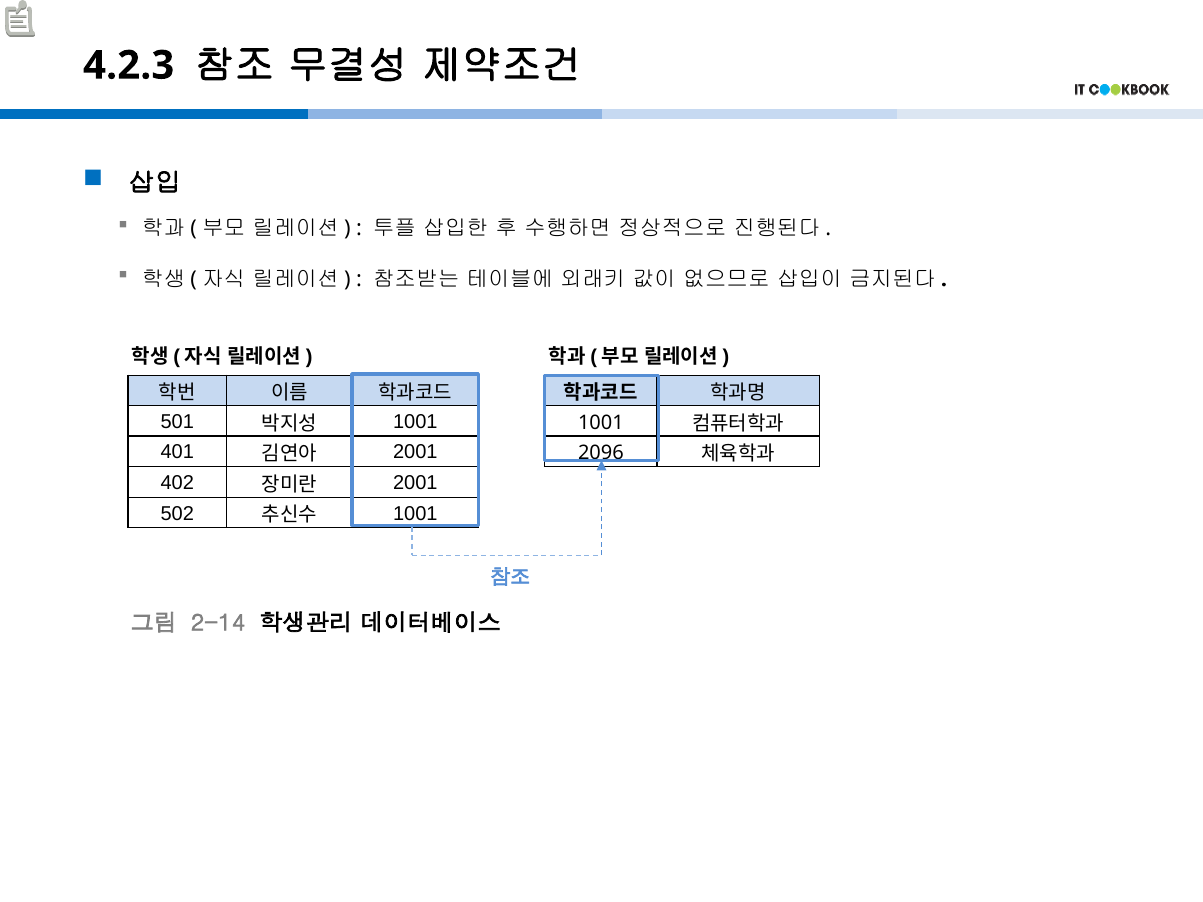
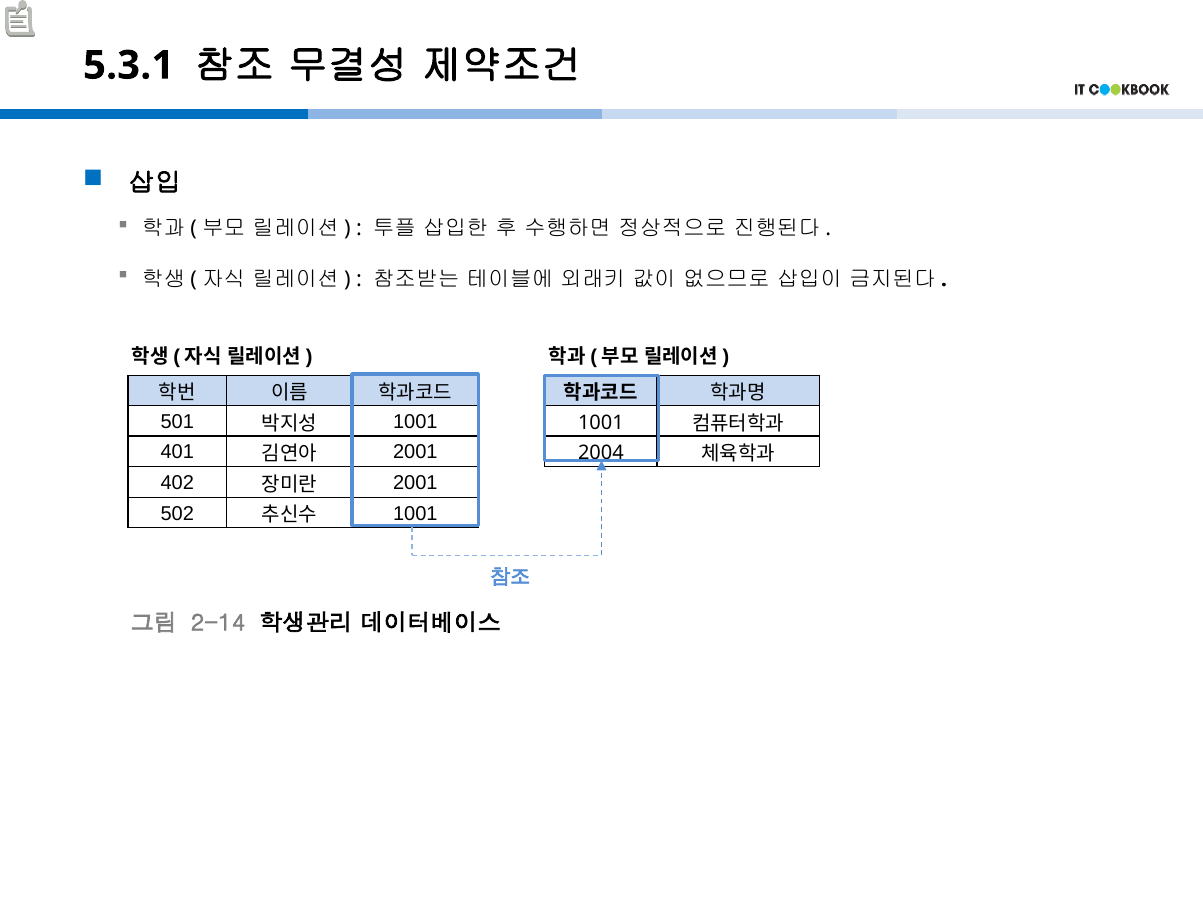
4.2.3: 4.2.3 -> 5.3.1 (129, 65)
2096: 2096 -> 2004 (601, 453)
